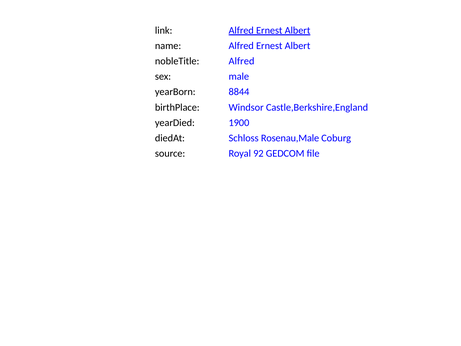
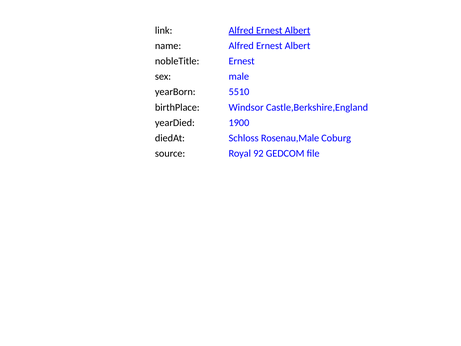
nobleTitle Alfred: Alfred -> Ernest (242, 61)
8844: 8844 -> 5510 (239, 92)
